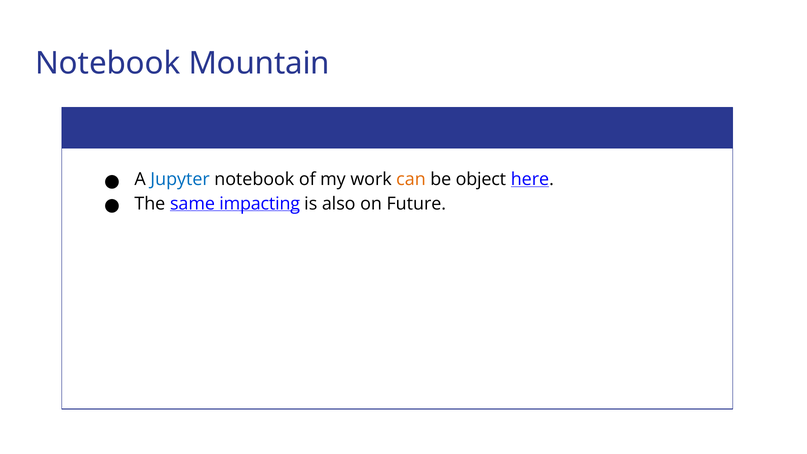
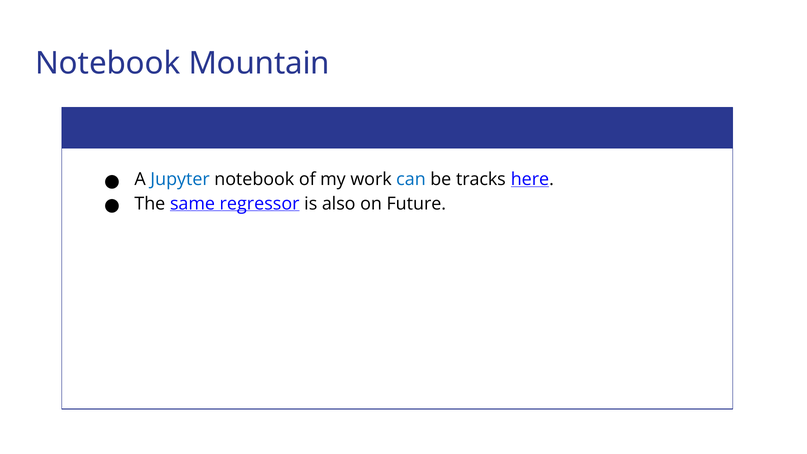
can colour: orange -> blue (411, 180)
object: object -> tracks (481, 180)
impacting: impacting -> regressor (260, 204)
